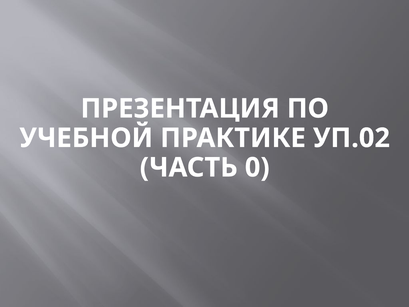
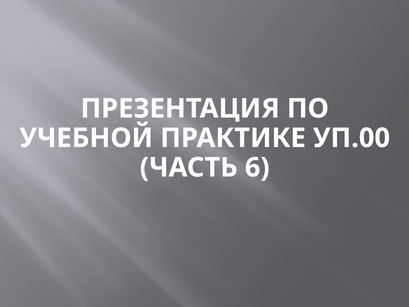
УП.02: УП.02 -> УП.00 (351, 138)
0: 0 -> 6 (257, 167)
